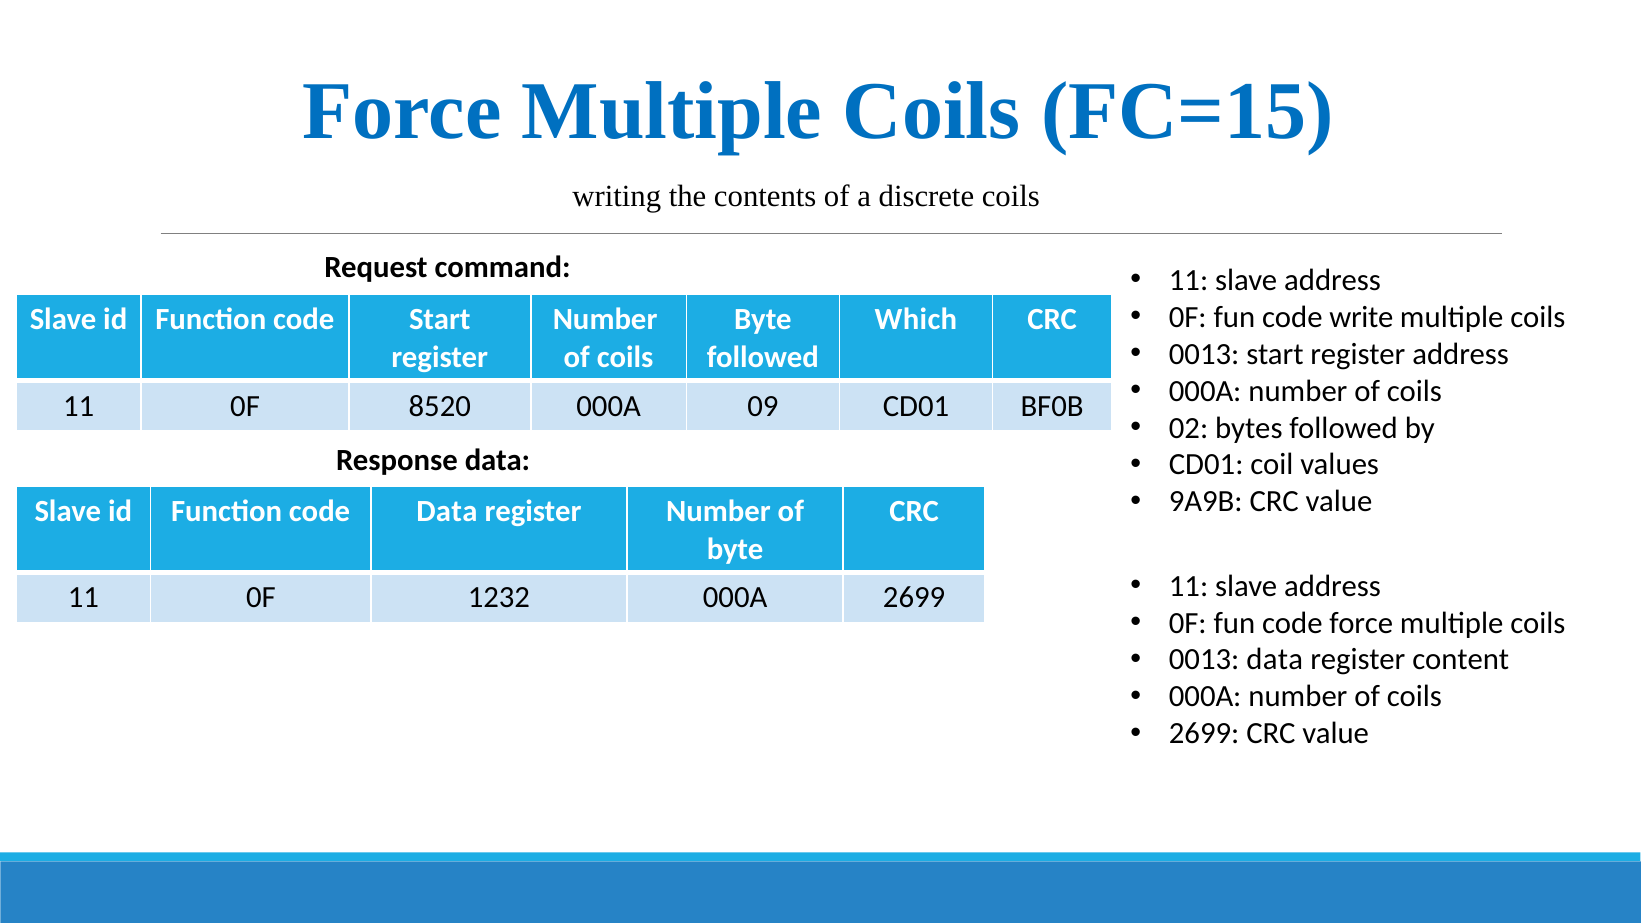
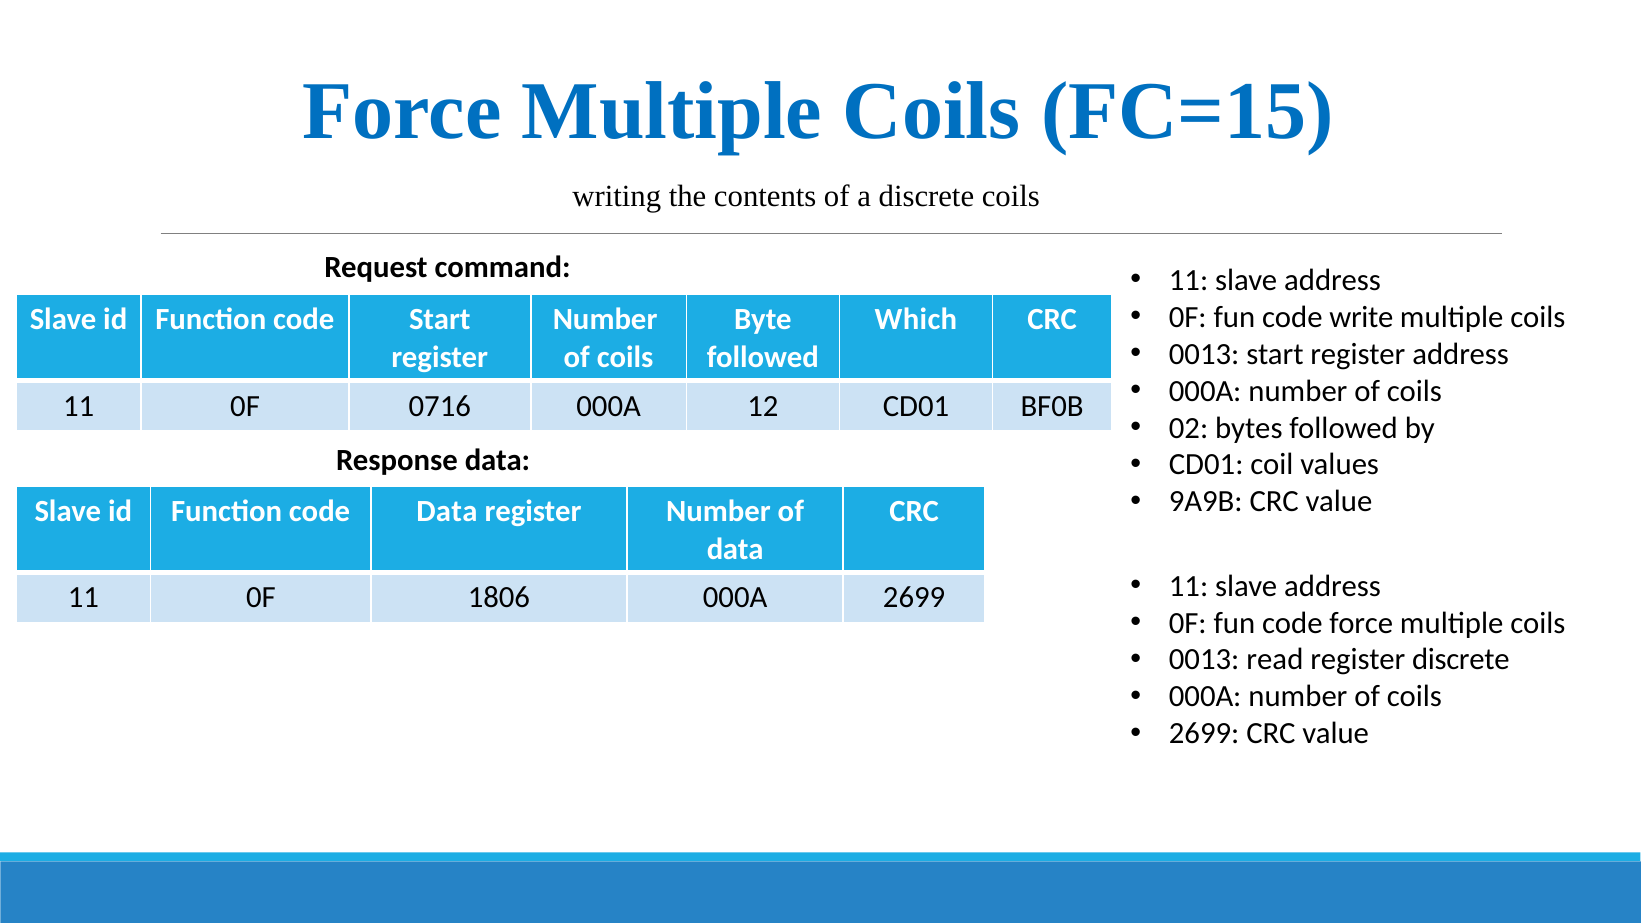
8520: 8520 -> 0716 (440, 406)
09: 09 -> 12 (763, 406)
byte: byte -> data (735, 549)
1232: 1232 -> 1806 (499, 598)
0013 data: data -> read (1275, 660)
register content: content -> discrete (1461, 660)
